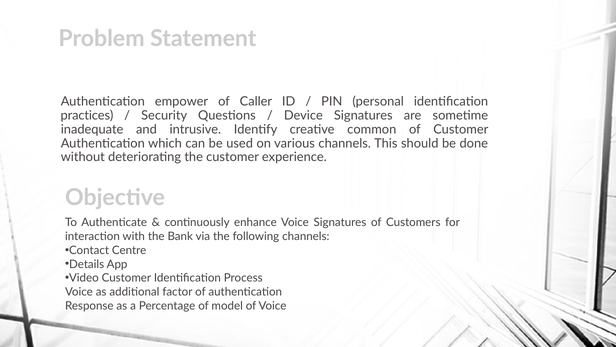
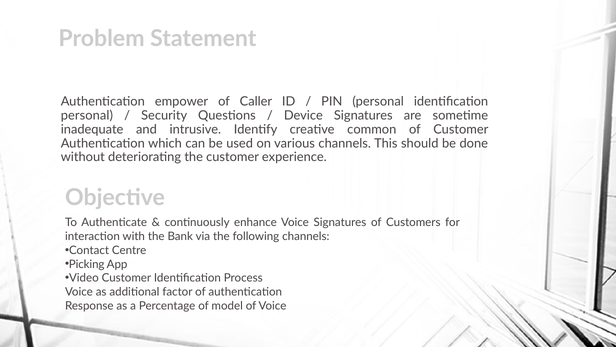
practices: practices -> personal (87, 115)
Details: Details -> Picking (87, 264)
